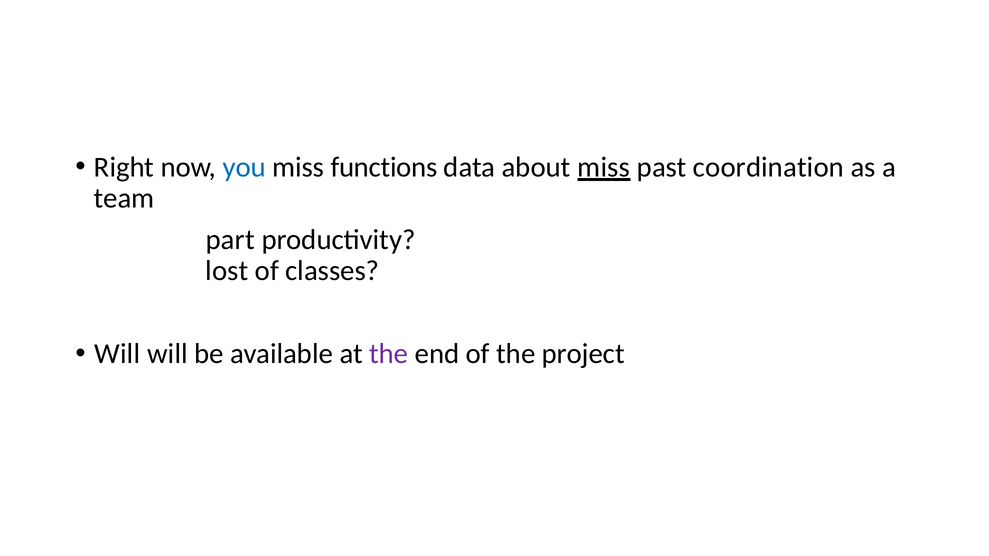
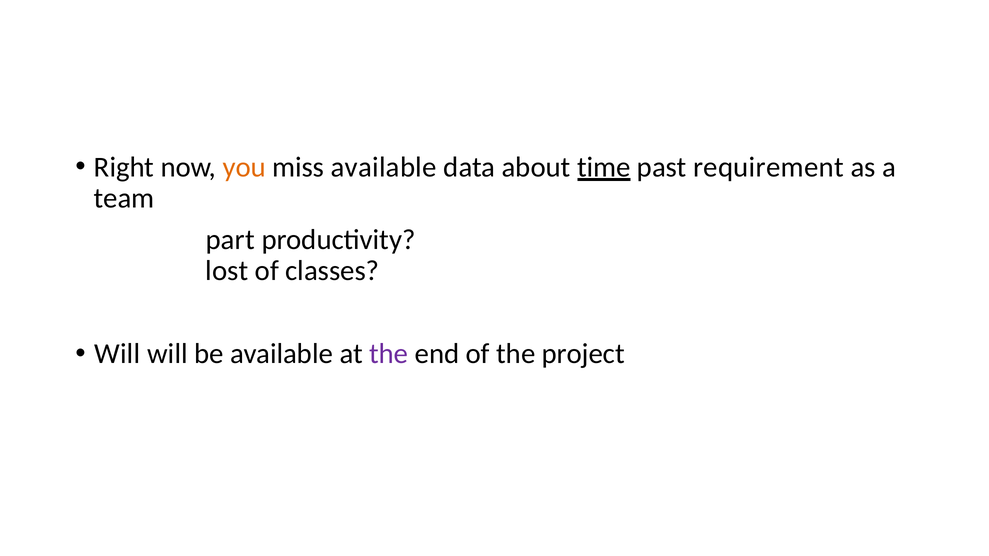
you colour: blue -> orange (244, 167)
miss functions: functions -> available (384, 167)
about miss: miss -> time (604, 167)
coordination: coordination -> requirement (768, 167)
